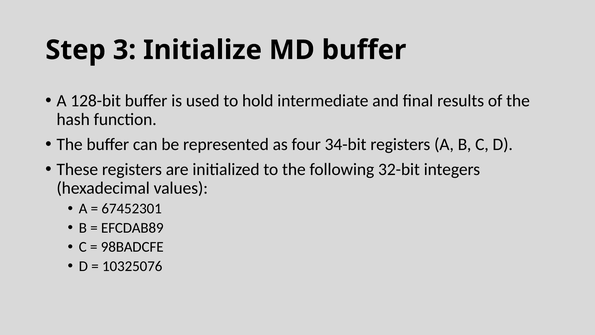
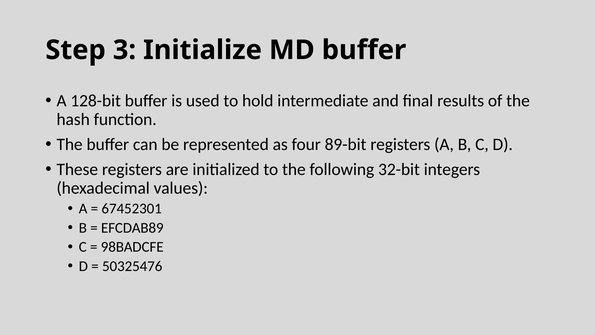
34-bit: 34-bit -> 89-bit (346, 144)
10325076: 10325076 -> 50325476 (132, 266)
